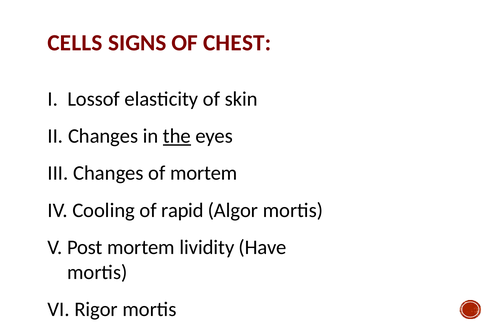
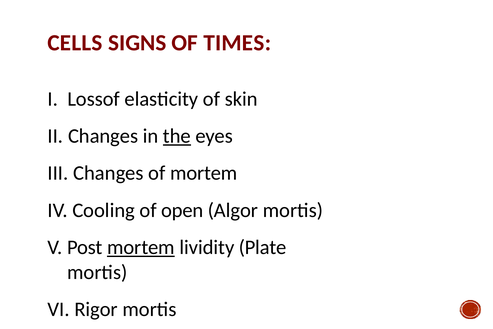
CHEST: CHEST -> TIMES (237, 43)
rapid: rapid -> open (182, 210)
mortem underline: none -> present (141, 247)
Have: Have -> Plate (262, 247)
